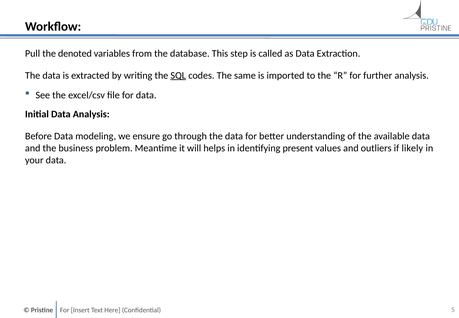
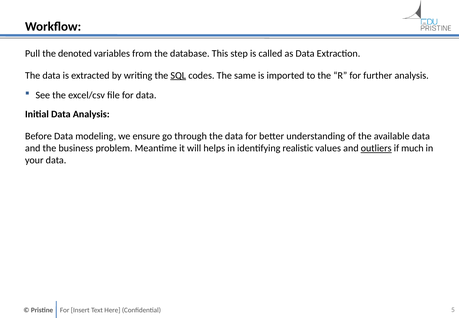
present: present -> realistic (298, 148)
outliers underline: none -> present (376, 148)
likely: likely -> much (412, 148)
